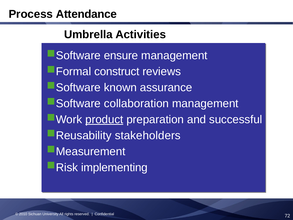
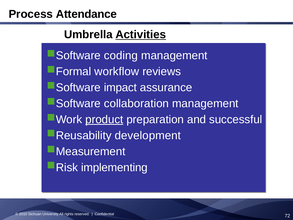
Activities underline: none -> present (141, 35)
ensure: ensure -> coding (121, 55)
construct: construct -> workflow (117, 71)
known: known -> impact (120, 87)
stakeholders: stakeholders -> development (148, 135)
